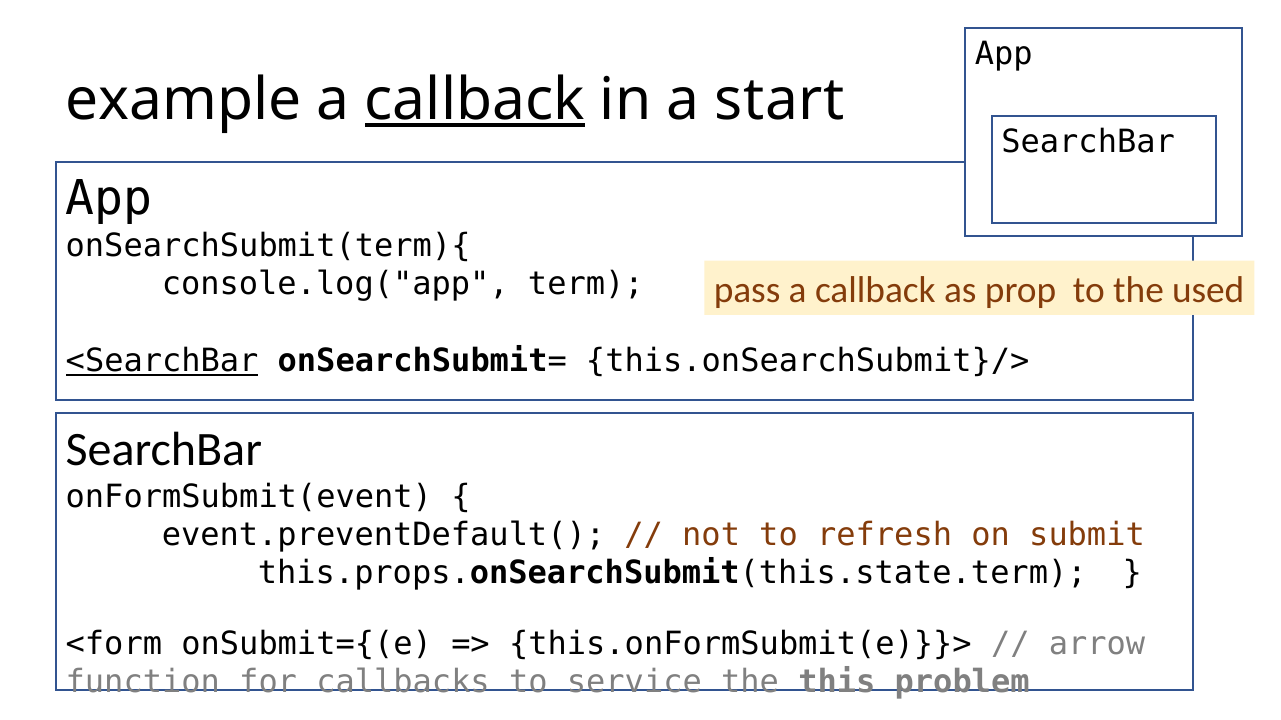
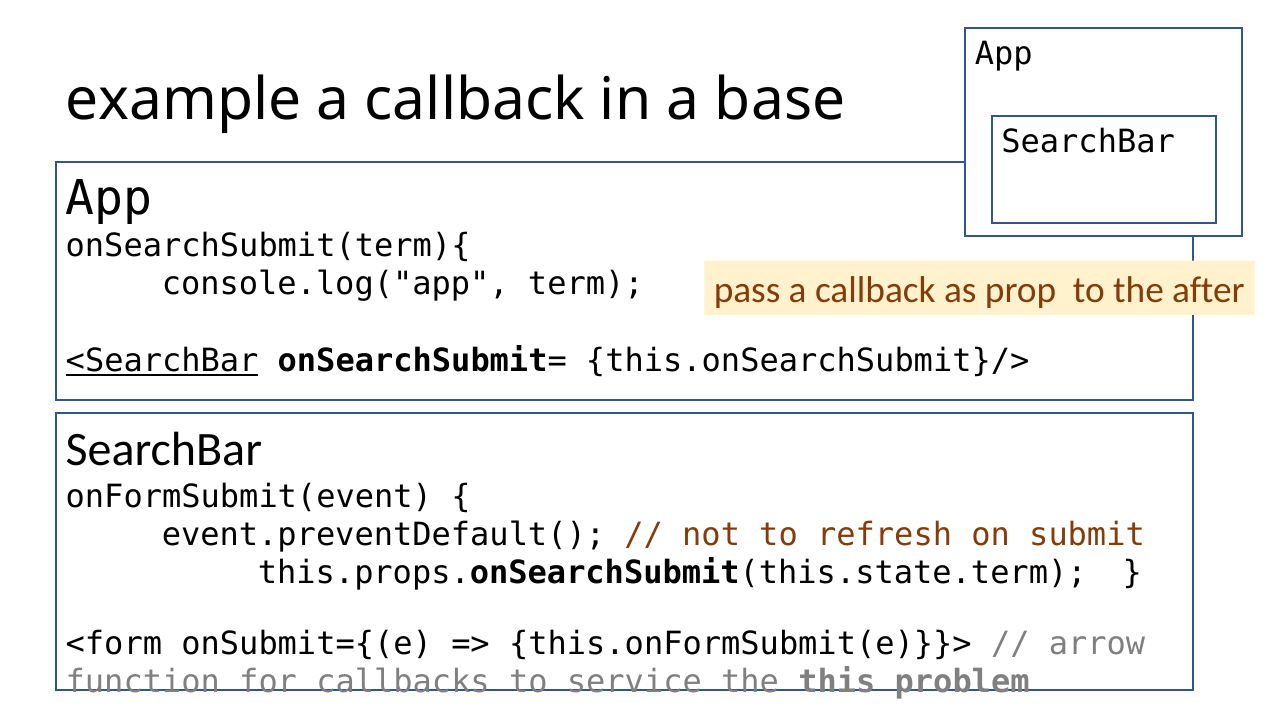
callback underline: present -> none (475, 100)
start: start -> base (780, 100)
used: used -> after (1208, 291)
